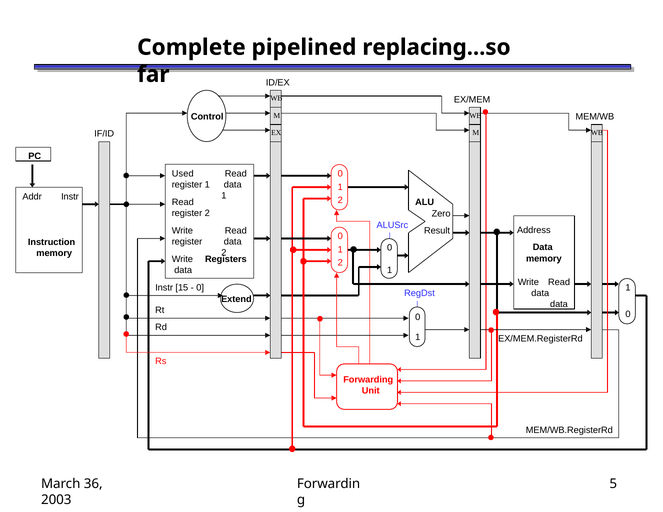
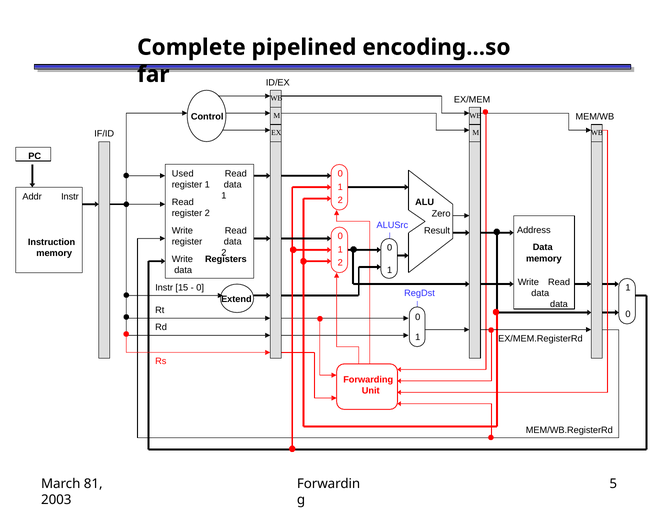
replacing...so: replacing...so -> encoding...so (436, 47)
36: 36 -> 81 (93, 484)
